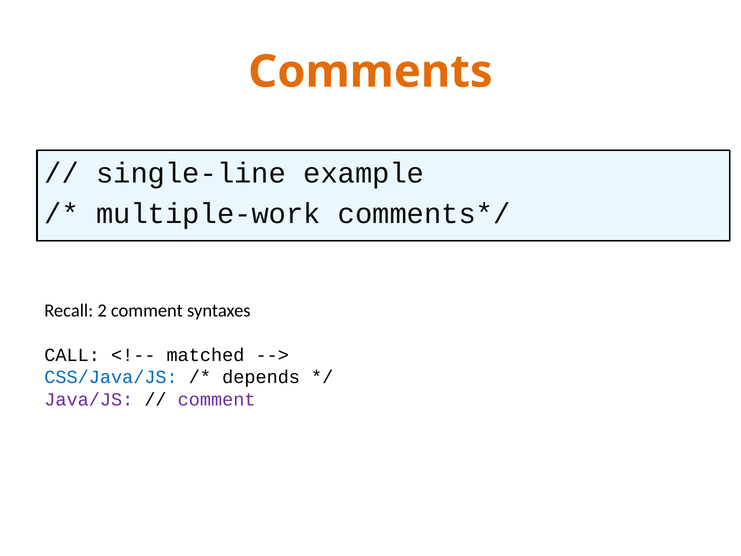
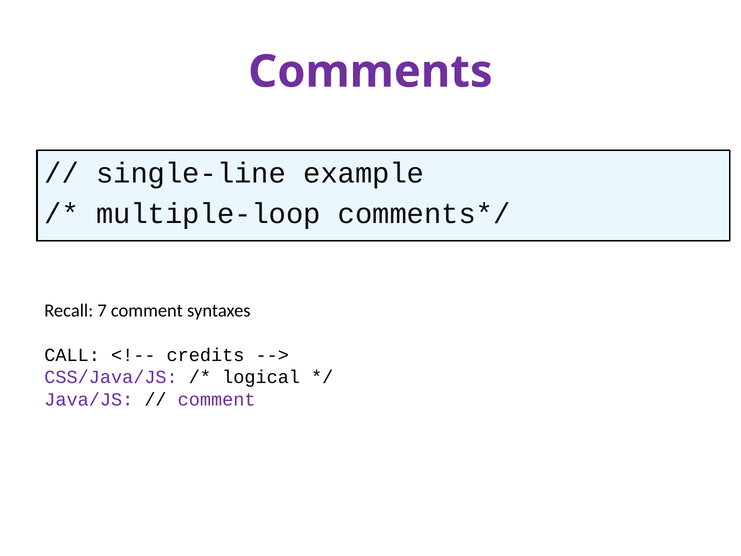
Comments colour: orange -> purple (370, 72)
multiple-work: multiple-work -> multiple-loop (208, 214)
2: 2 -> 7 (102, 310)
matched: matched -> credits (206, 355)
CSS/Java/JS colour: blue -> purple (111, 377)
depends: depends -> logical (261, 377)
